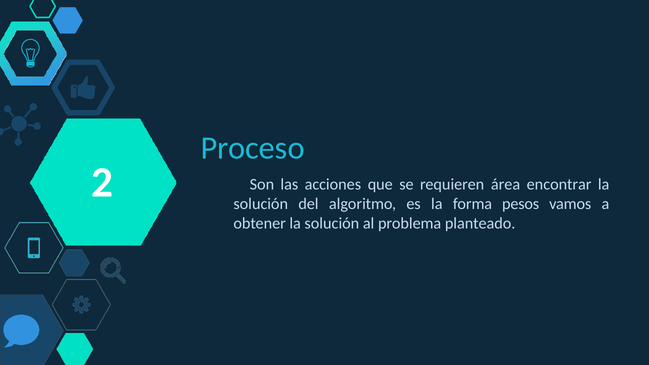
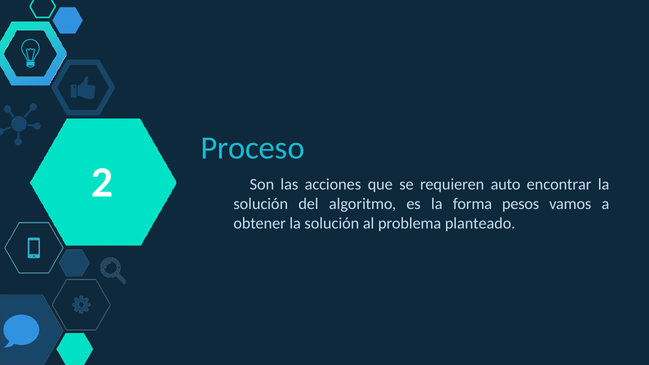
área: área -> auto (506, 185)
